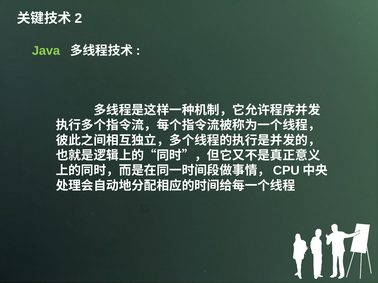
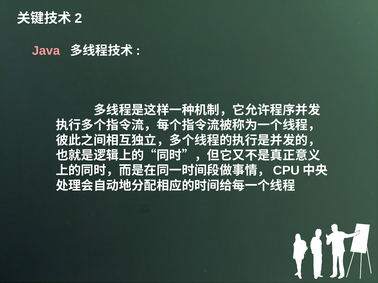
Java colour: light green -> pink (46, 51)
